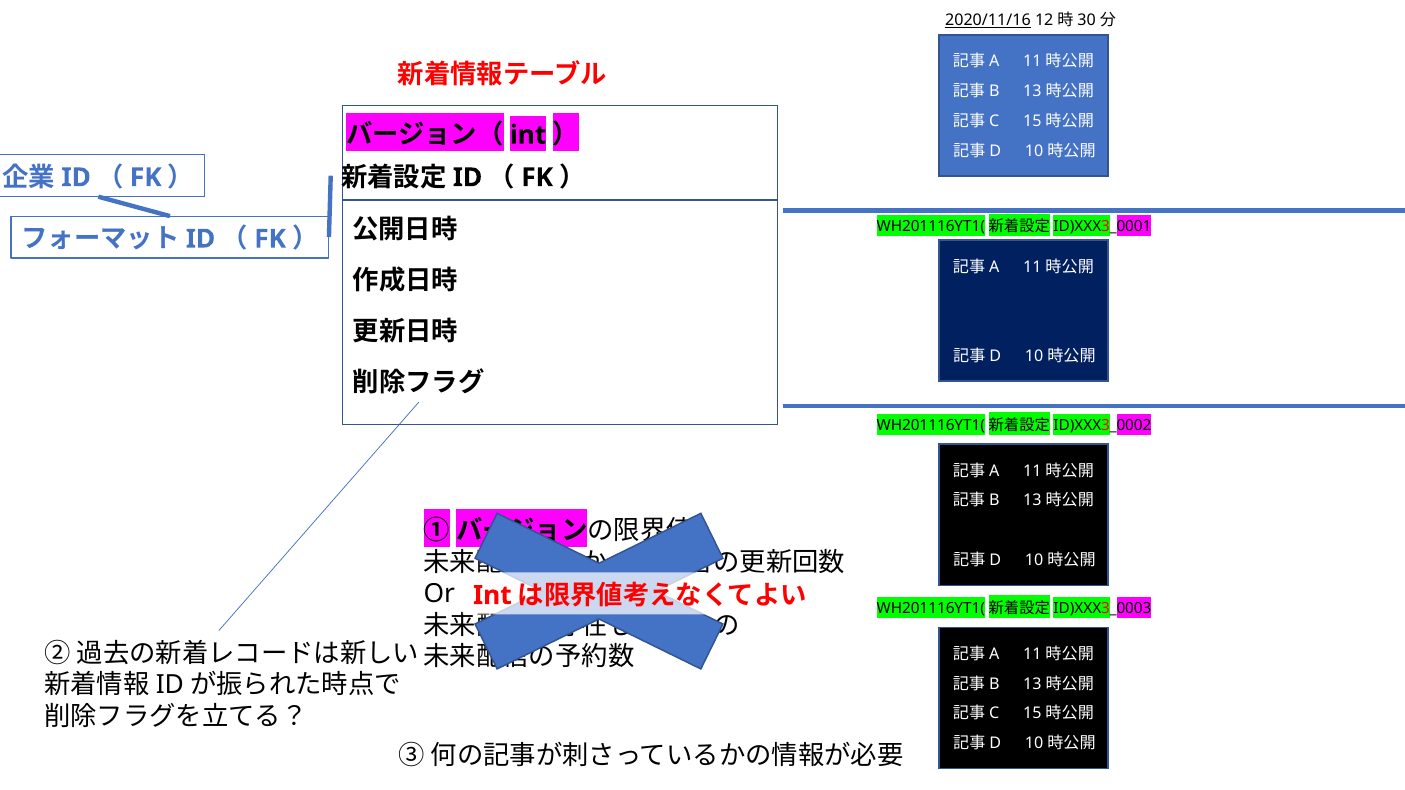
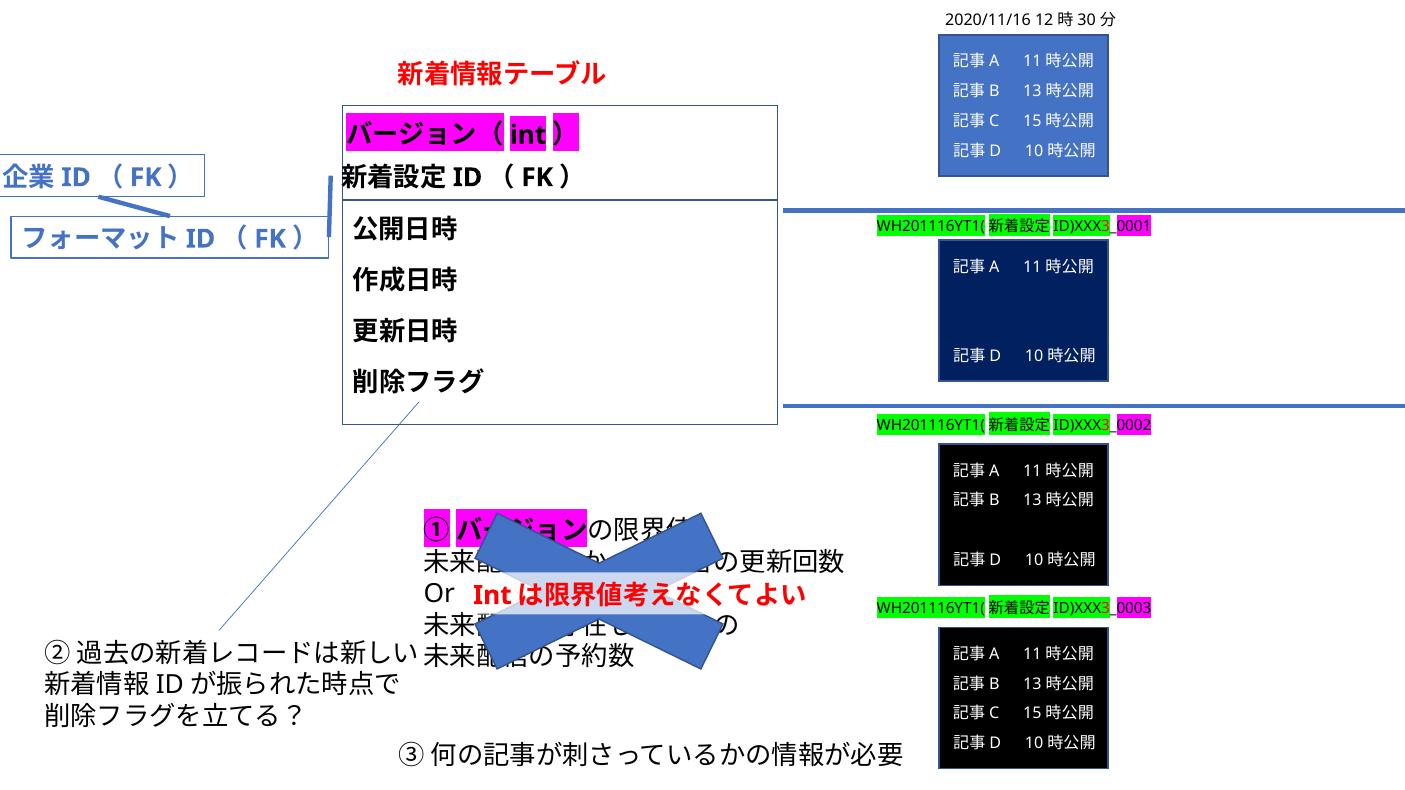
2020/11/16 underline: present -> none (988, 21)
